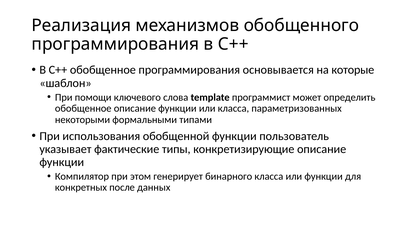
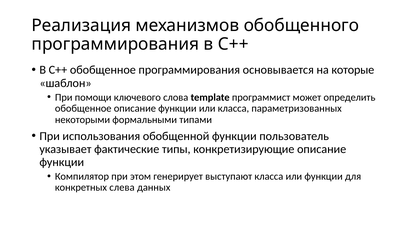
бинарного: бинарного -> выступают (229, 177)
после: после -> слева (122, 188)
